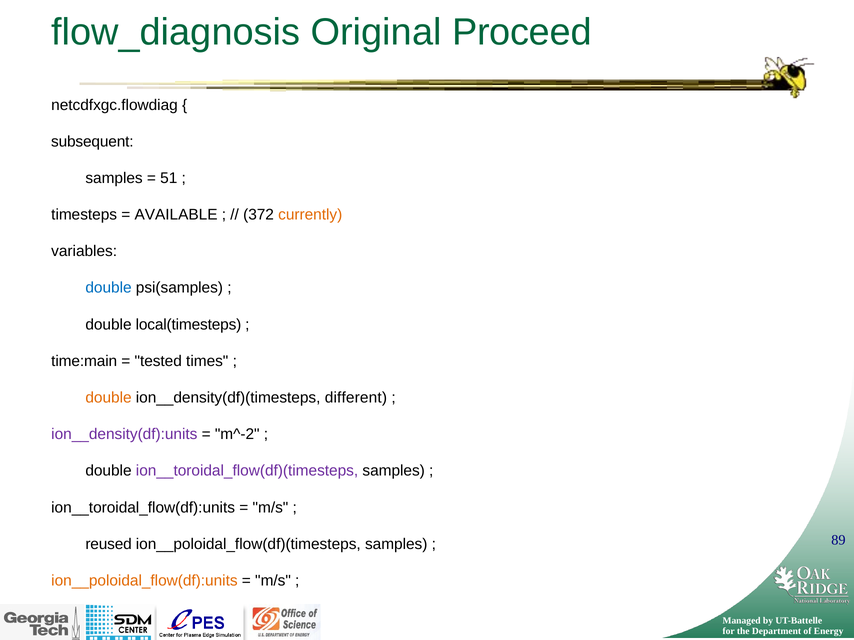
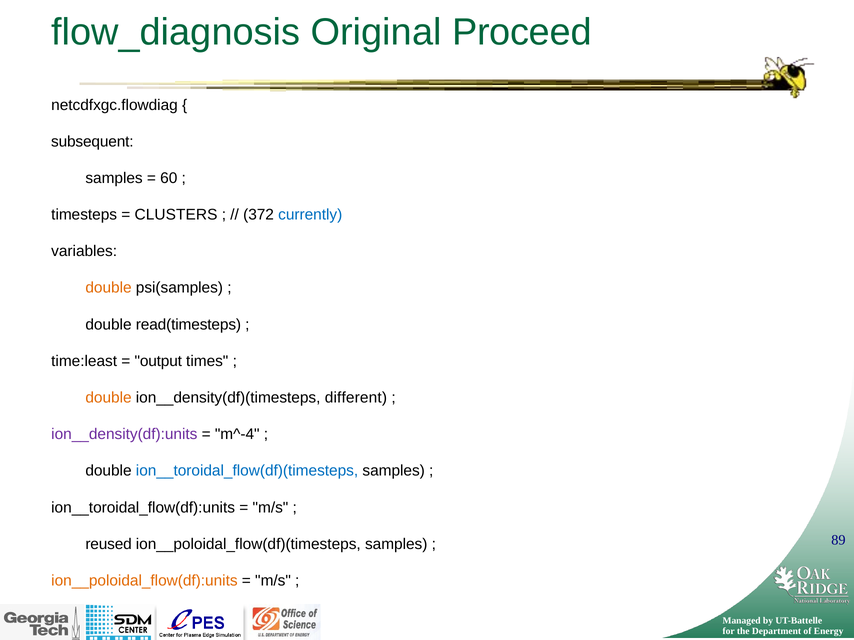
51: 51 -> 60 (169, 178)
AVAILABLE: AVAILABLE -> CLUSTERS (176, 215)
currently colour: orange -> blue (310, 215)
double colour: blue -> orange (109, 288)
local(timesteps: local(timesteps -> read(timesteps (188, 325)
time:main: time:main -> time:least (84, 361)
tested: tested -> output (158, 361)
m^-2: m^-2 -> m^-4 (237, 435)
ion__toroidal_flow(df)(timesteps colour: purple -> blue (247, 471)
